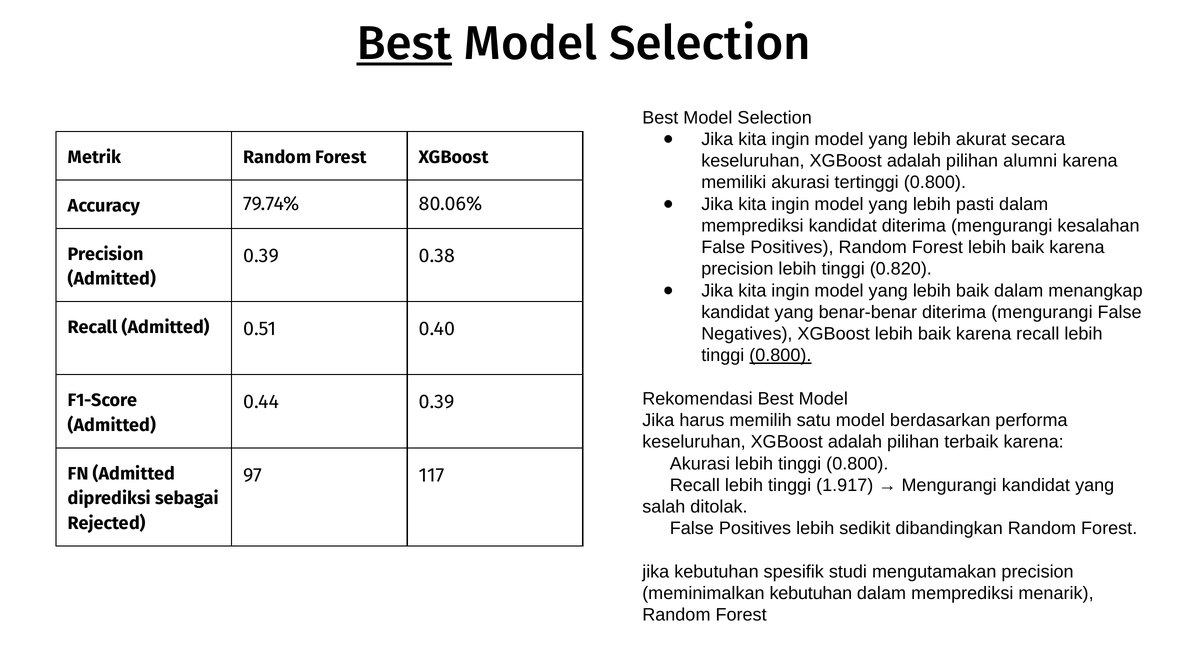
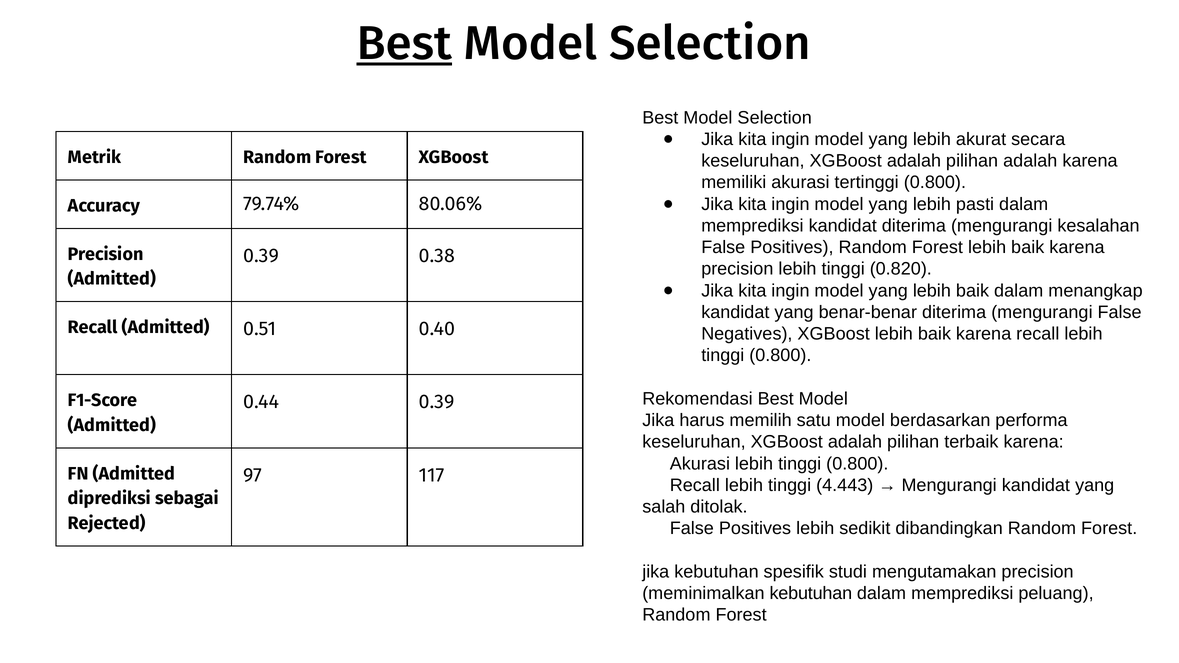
pilihan alumni: alumni -> adalah (1030, 161)
0.800 underline: present -> none (780, 356)
1.917: 1.917 -> 4.443 (845, 485)
menarik: menarik -> peluang (1056, 594)
